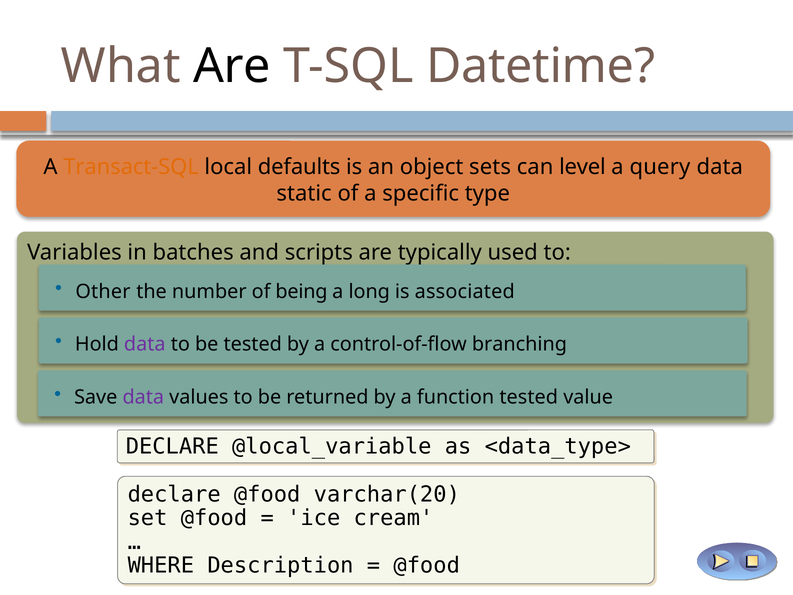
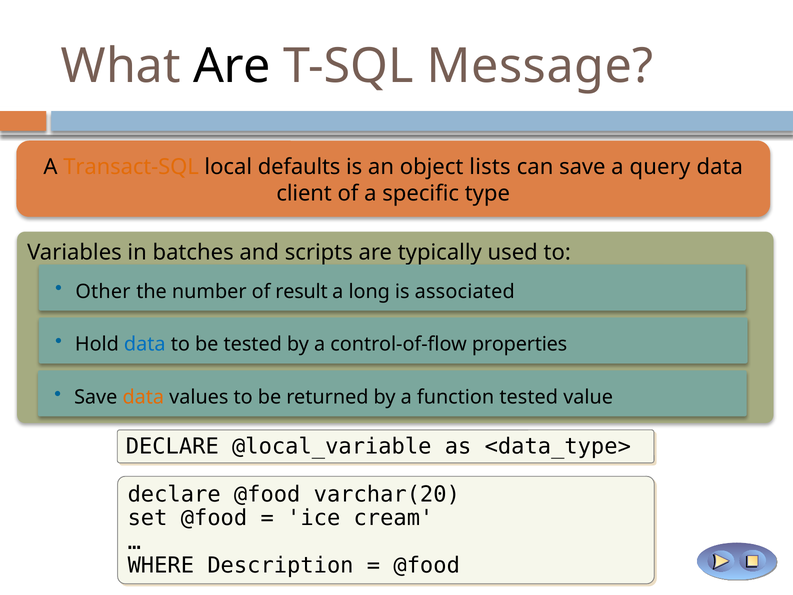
Datetime: Datetime -> Message (540, 66)
sets: sets -> lists (490, 167)
can level: level -> save (582, 167)
static: static -> client (304, 193)
being: being -> result (301, 291)
data colour: purple -> blue (145, 344)
branching: branching -> properties (520, 344)
data colour: purple -> orange (143, 397)
